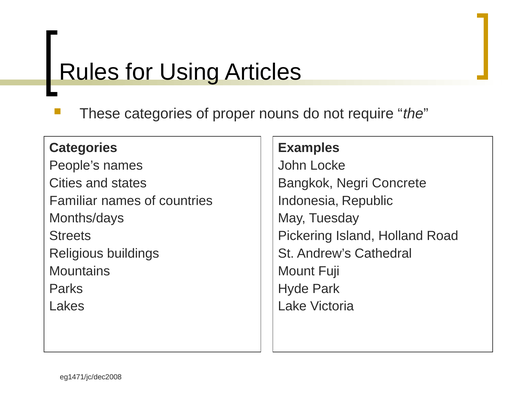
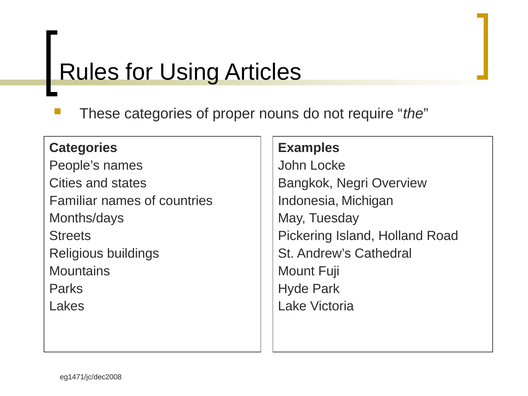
Concrete: Concrete -> Overview (399, 183)
Republic: Republic -> Michigan (367, 201)
